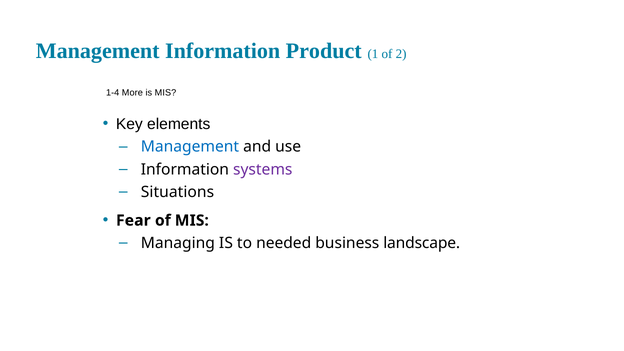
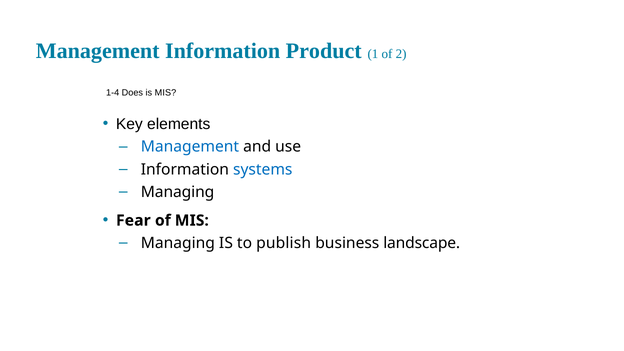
More: More -> Does (132, 93)
systems colour: purple -> blue (263, 169)
Situations: Situations -> Managing (178, 192)
needed: needed -> publish (284, 243)
